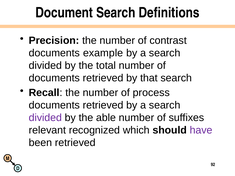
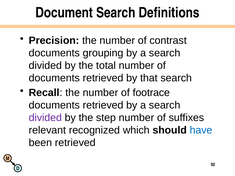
example: example -> grouping (103, 53)
process: process -> footrace (151, 93)
able: able -> step (106, 118)
have colour: purple -> blue (201, 130)
